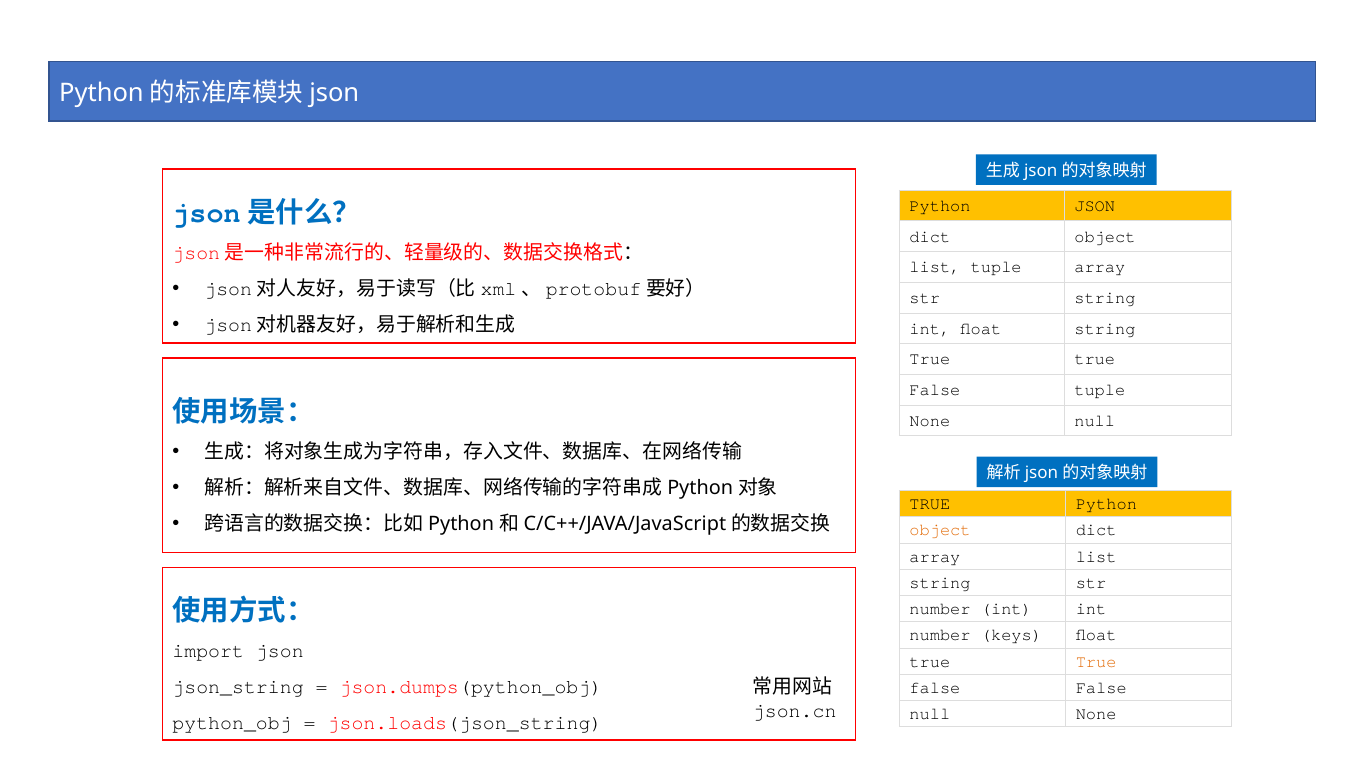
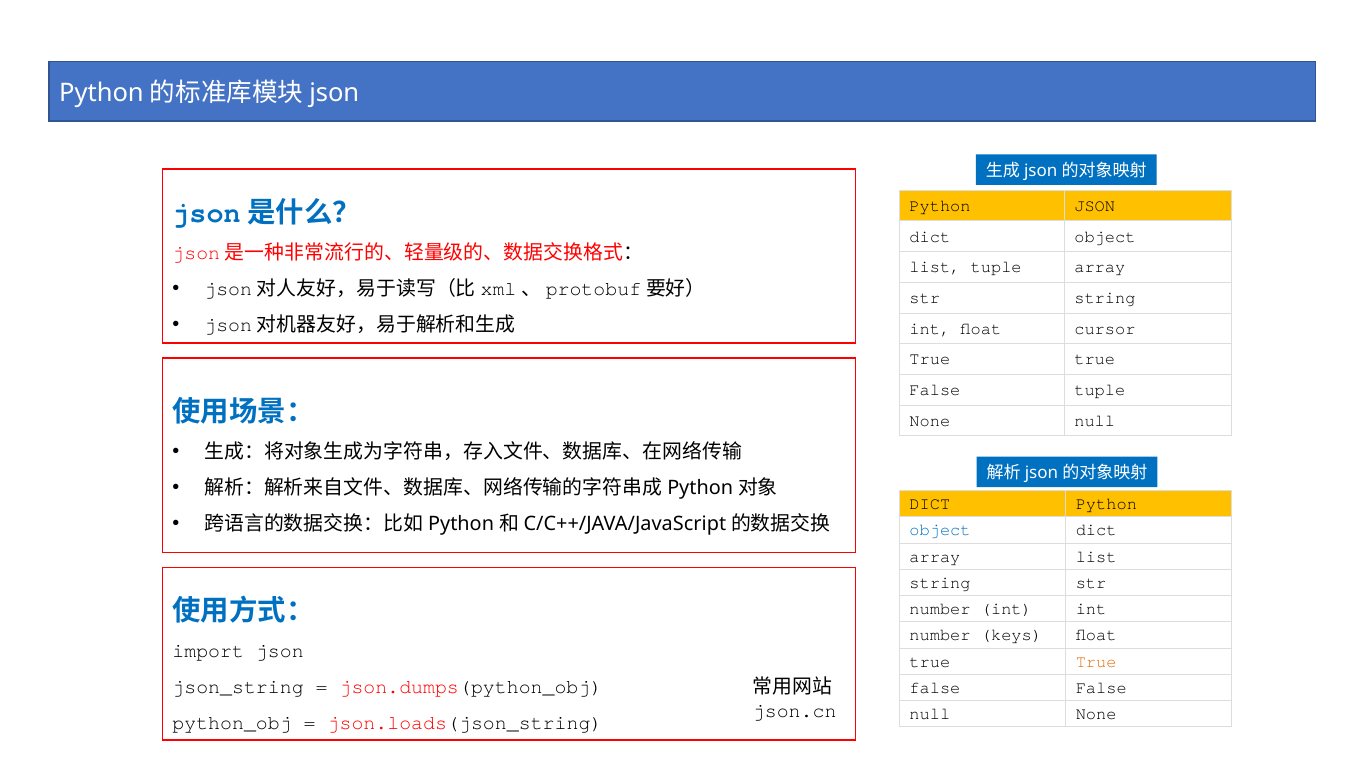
float string: string -> cursor (1105, 329)
TRUE: TRUE -> DICT (930, 504)
object colour: orange -> blue (940, 530)
